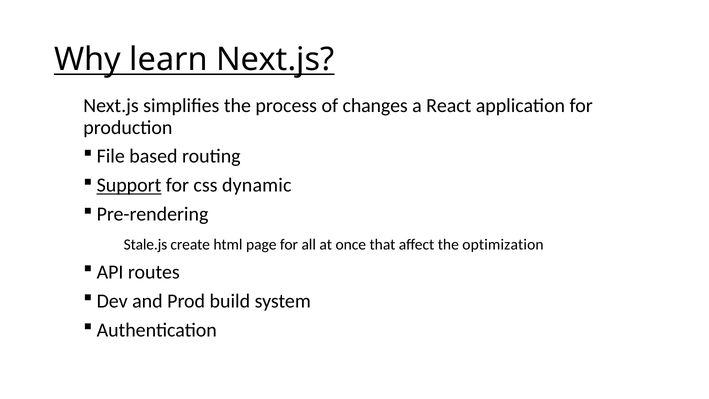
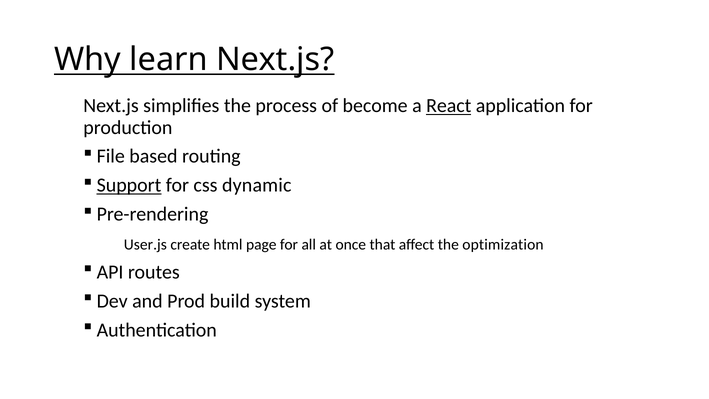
changes: changes -> become (375, 106)
React underline: none -> present (449, 106)
Stale.js: Stale.js -> User.js (145, 245)
